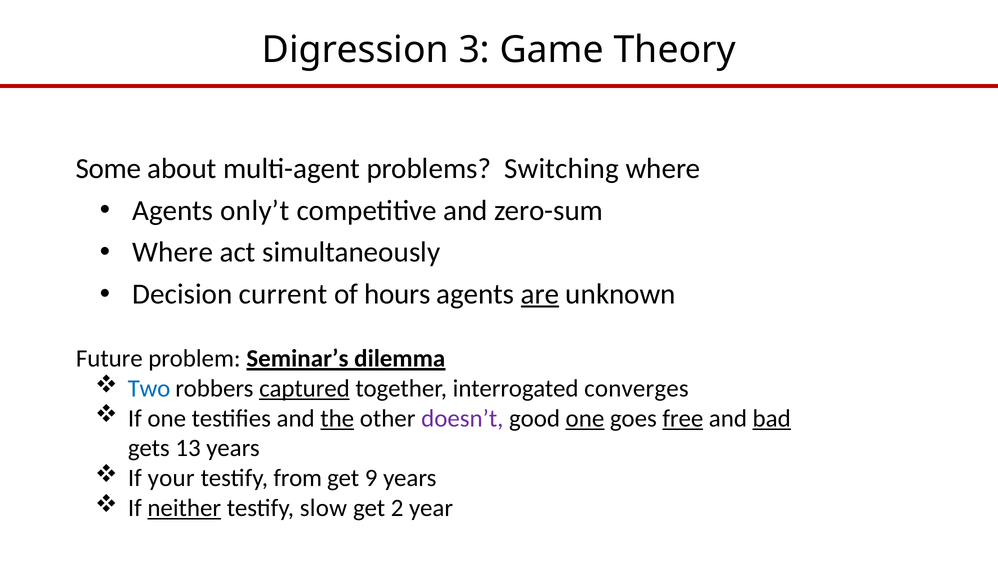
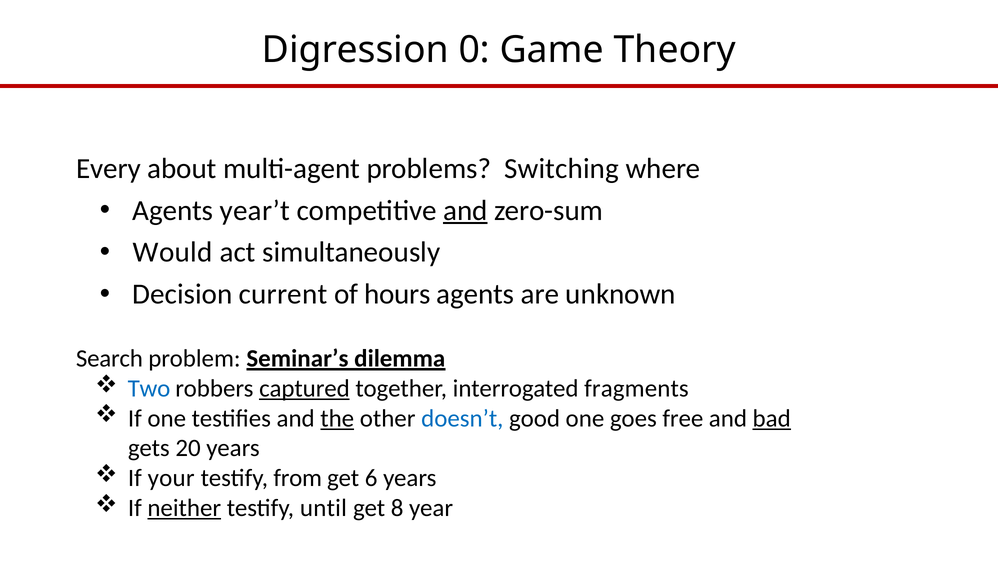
3: 3 -> 0 (474, 50)
Some: Some -> Every (108, 169)
only’t: only’t -> year’t (255, 211)
and underline: none -> present (465, 211)
Where: Where -> Would (173, 252)
are underline: present -> none (540, 294)
Future: Future -> Search (109, 359)
converges: converges -> fragments (636, 389)
doesn’t colour: purple -> blue (462, 419)
one underline: present -> none (585, 419)
free underline: present -> none (683, 419)
13: 13 -> 20 (188, 449)
9: 9 -> 6 (371, 478)
slow: slow -> until (323, 508)
2: 2 -> 8 (397, 508)
